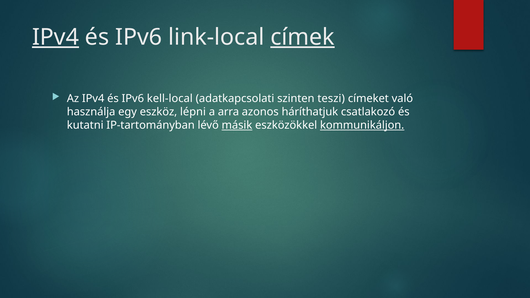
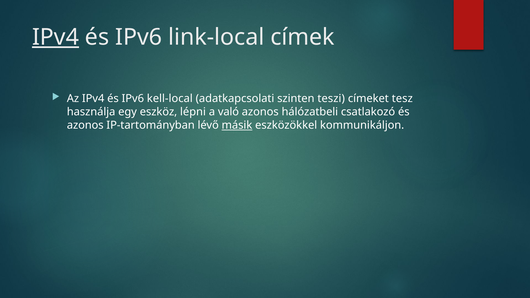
címek underline: present -> none (303, 37)
való: való -> tesz (402, 99)
arra: arra -> való (228, 112)
háríthatjuk: háríthatjuk -> hálózatbeli (310, 112)
kutatni: kutatni -> azonos (85, 125)
kommunikáljon underline: present -> none (362, 125)
